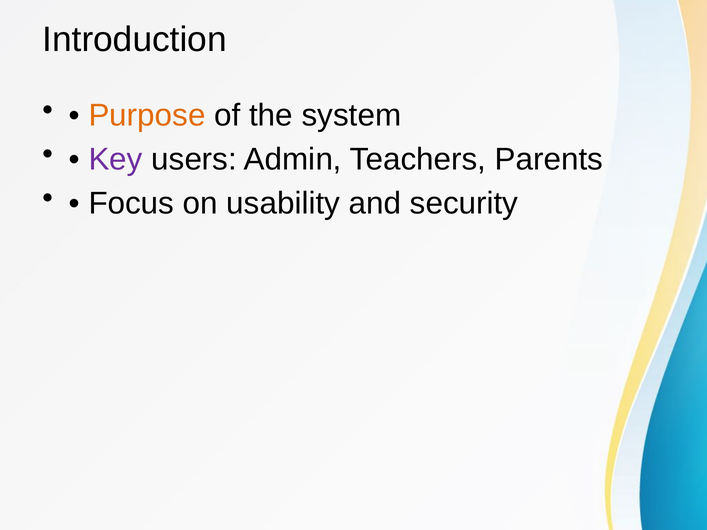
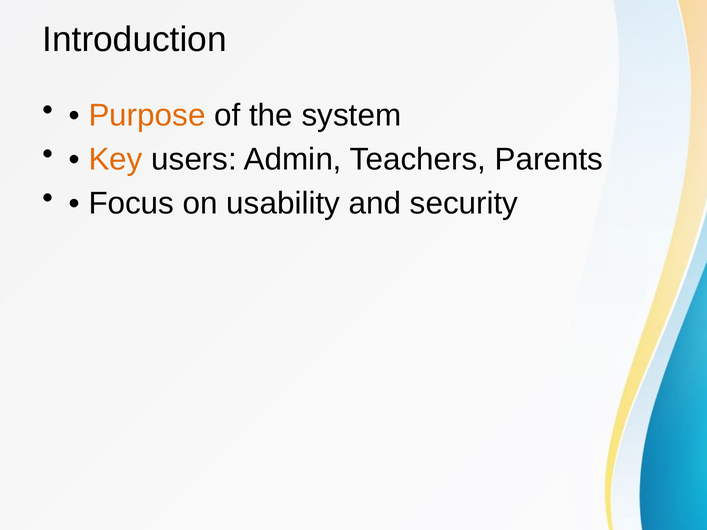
Key colour: purple -> orange (116, 159)
